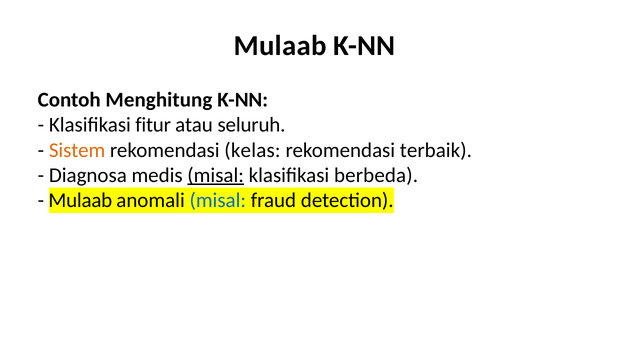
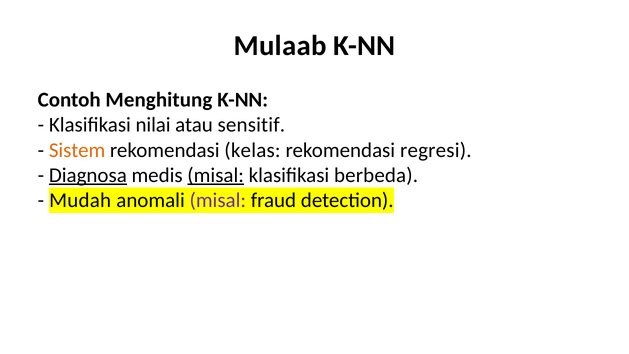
fitur: fitur -> nilai (153, 125)
seluruh: seluruh -> sensitif (251, 125)
terbaik: terbaik -> regresi (436, 150)
Diagnosa underline: none -> present (88, 175)
Mulaab: Mulaab -> Mudah (80, 200)
misal colour: blue -> purple (218, 200)
